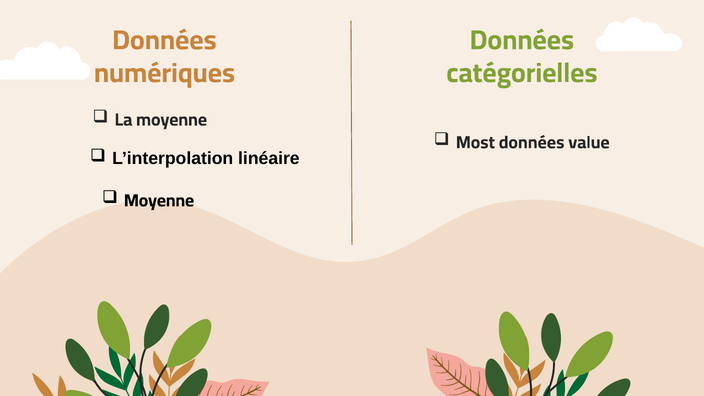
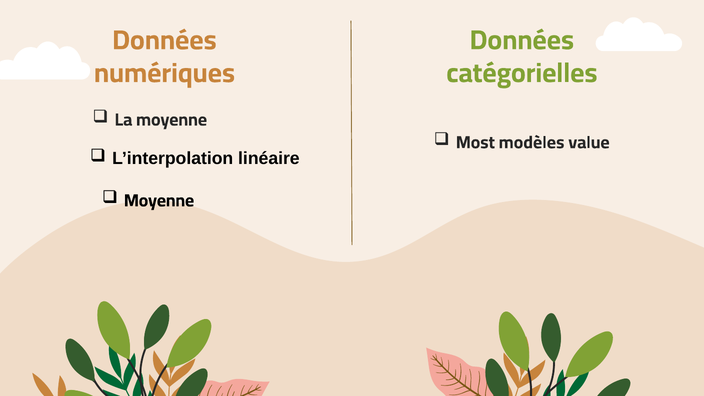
Most données: données -> modèles (532, 142)
